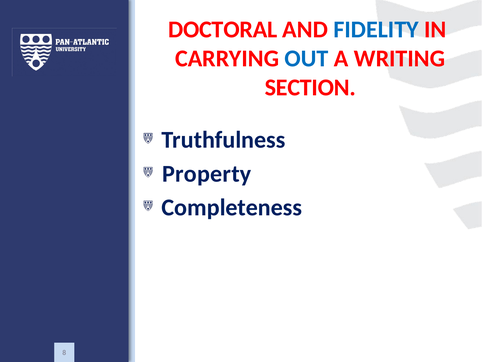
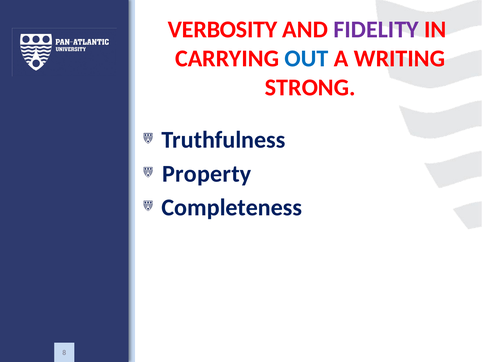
DOCTORAL: DOCTORAL -> VERBOSITY (223, 29)
FIDELITY colour: blue -> purple (376, 29)
SECTION: SECTION -> STRONG (310, 87)
